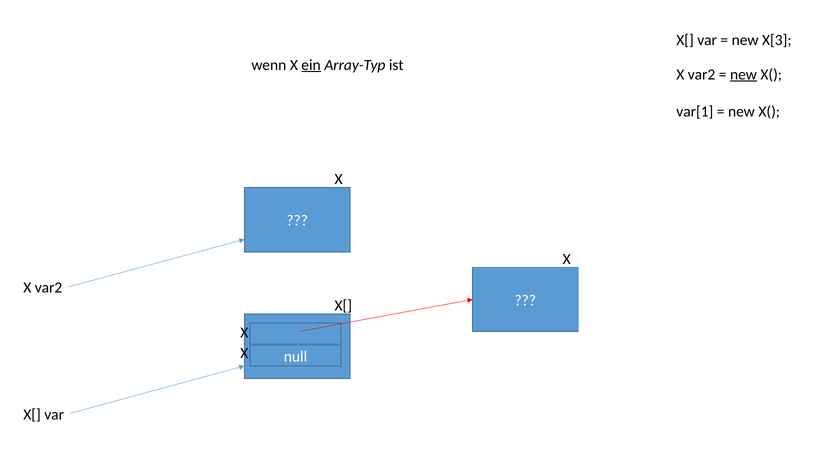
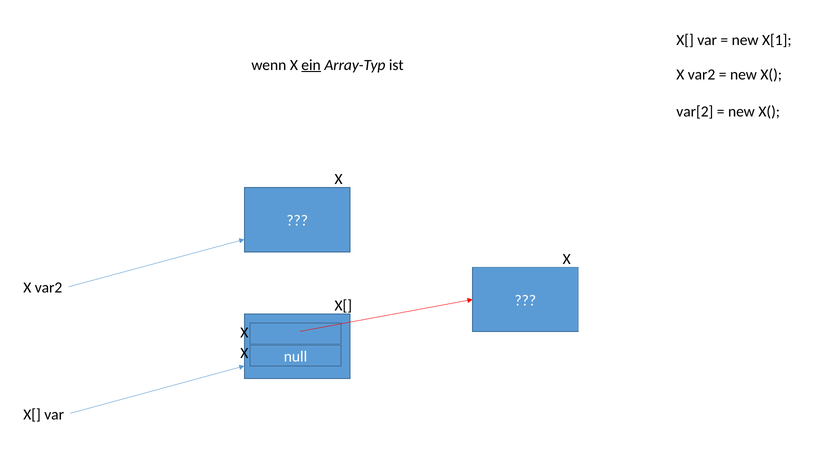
X[3: X[3 -> X[1 (777, 40)
new underline: present -> none (744, 75)
var[1: var[1 -> var[2 (695, 112)
